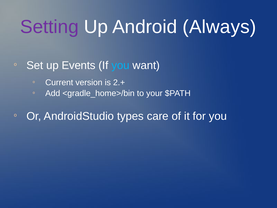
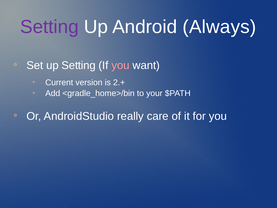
up Events: Events -> Setting (79, 65)
you colour: light blue -> pink (120, 65)
types: types -> really (130, 116)
